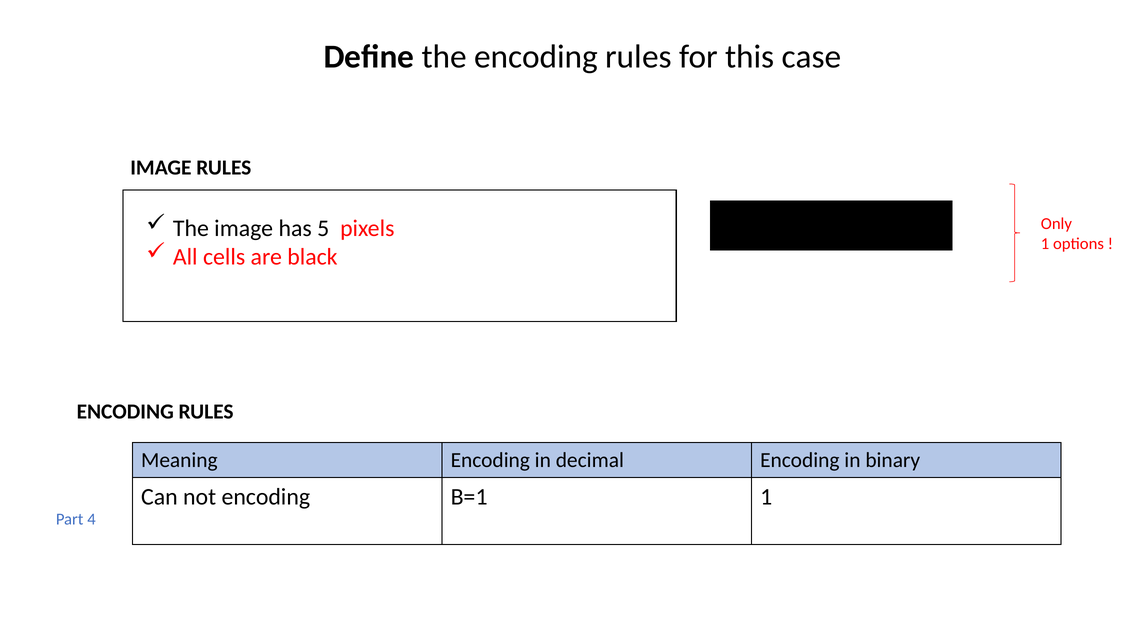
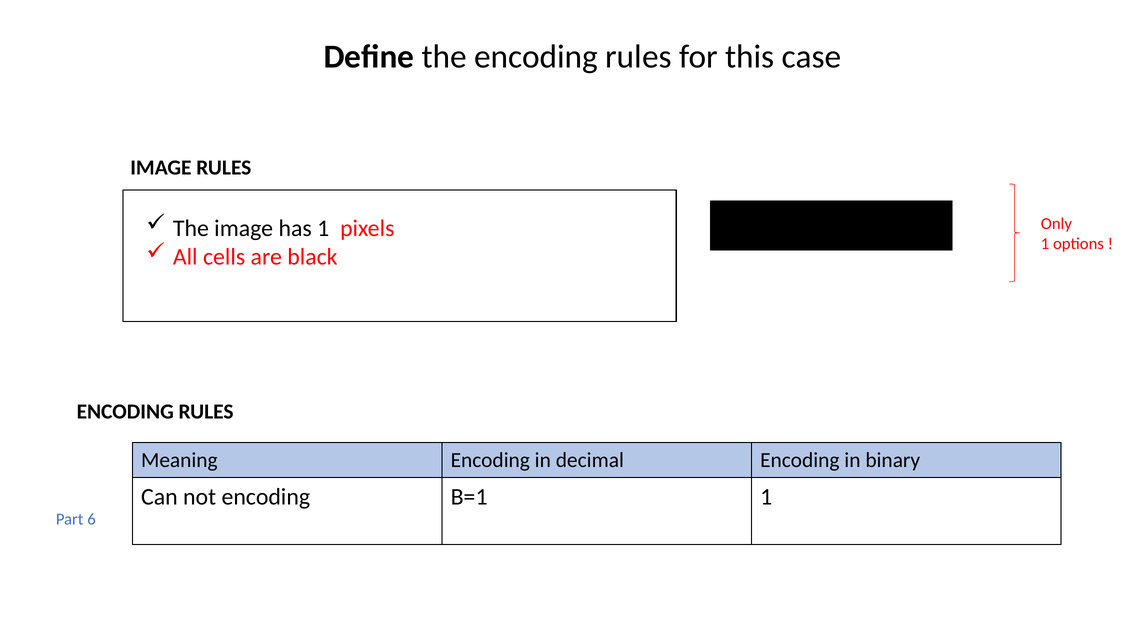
has 5: 5 -> 1 (323, 228)
4: 4 -> 6 (91, 519)
